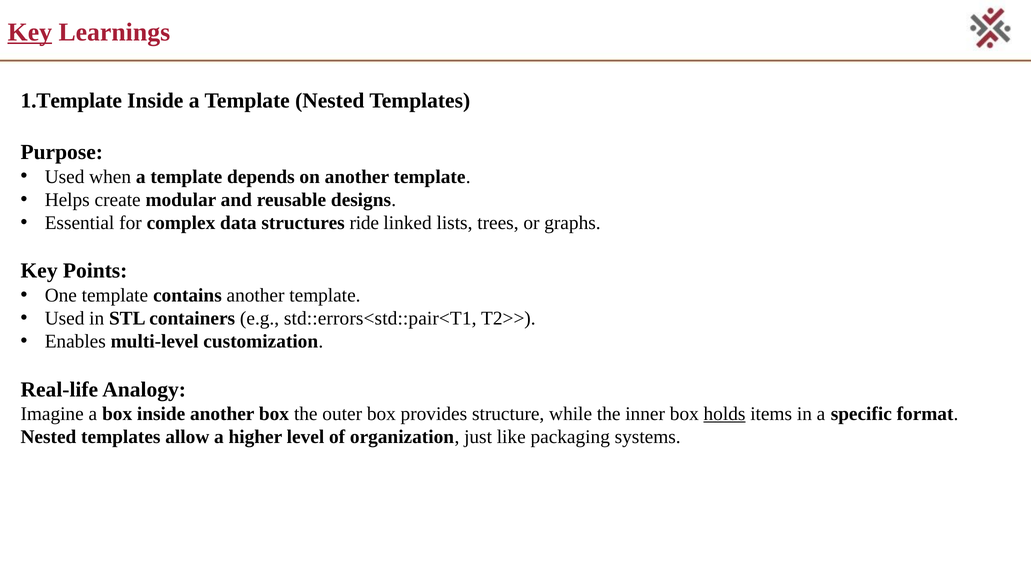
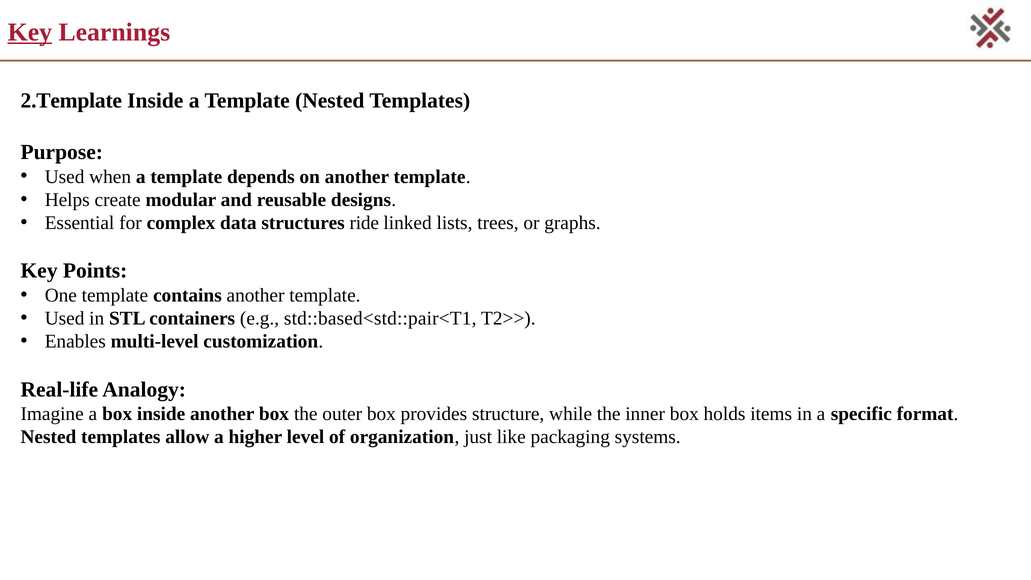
1.Template: 1.Template -> 2.Template (71, 101)
std::errors<std::pair<T1: std::errors<std::pair<T1 -> std::based<std::pair<T1 (380, 318)
holds underline: present -> none (725, 414)
